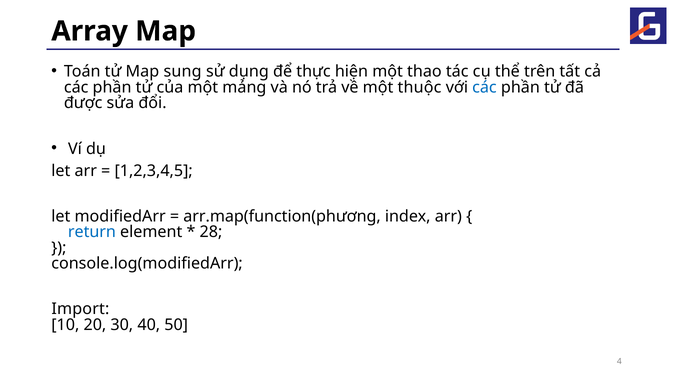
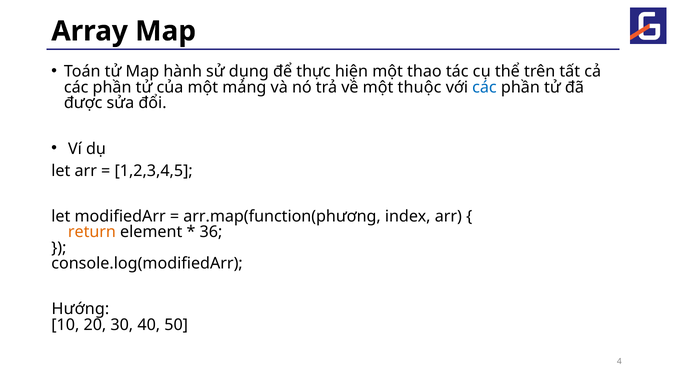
sung: sung -> hành (183, 72)
return colour: blue -> orange (92, 232)
28: 28 -> 36 (211, 232)
Import: Import -> Hướng (80, 309)
